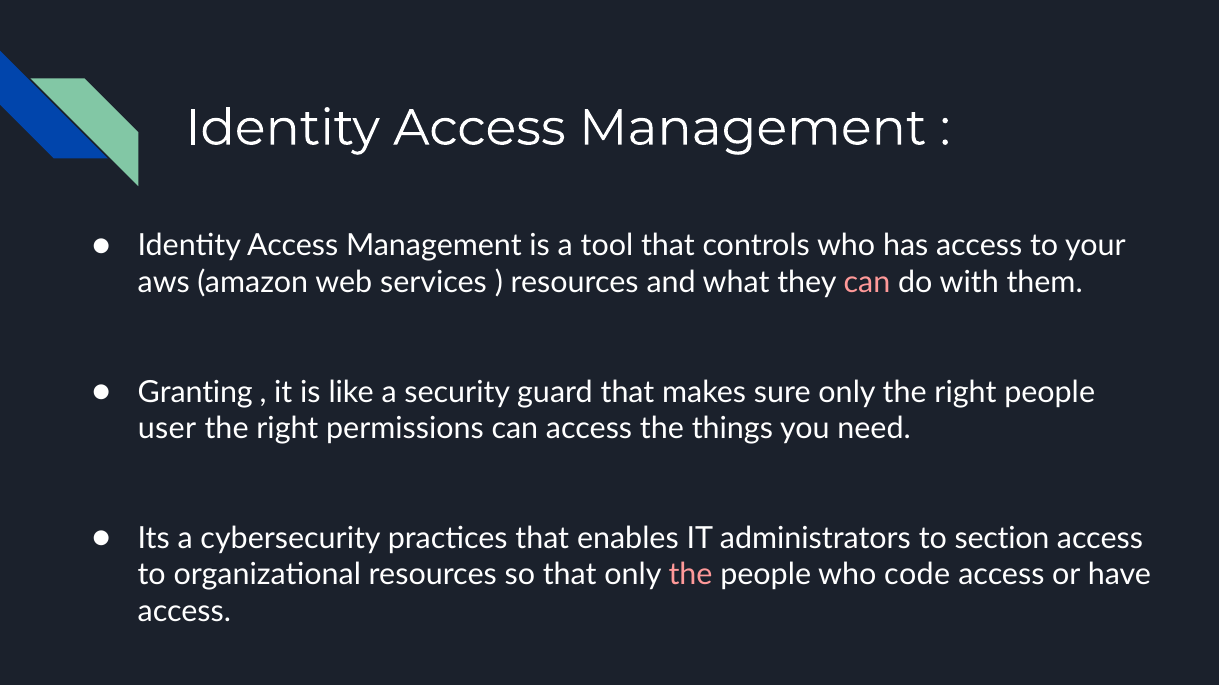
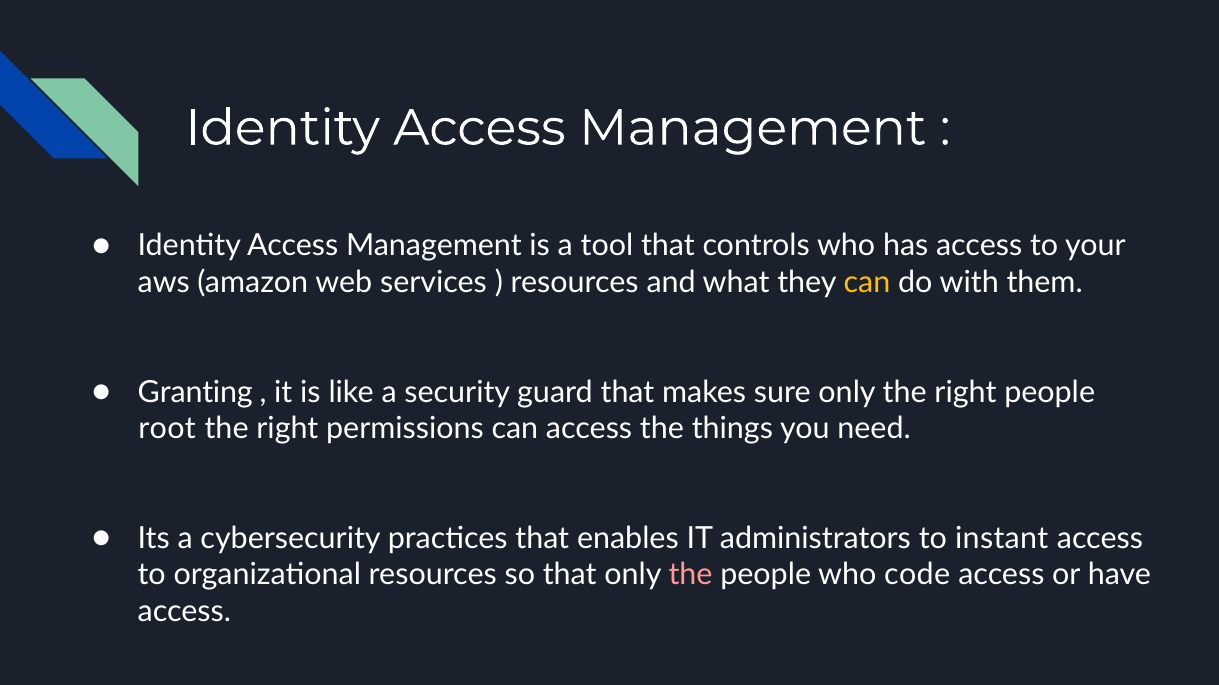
can colour: pink -> yellow (867, 283)
user: user -> root (167, 429)
section: section -> instant (1002, 539)
